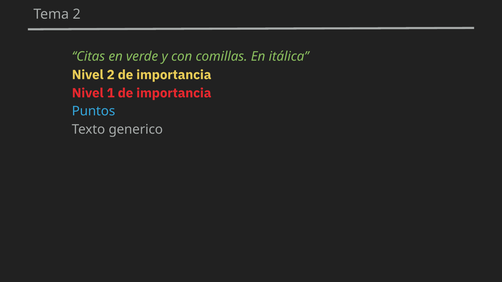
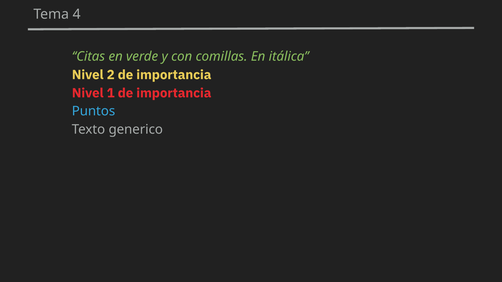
Tema 2: 2 -> 4 (77, 14)
